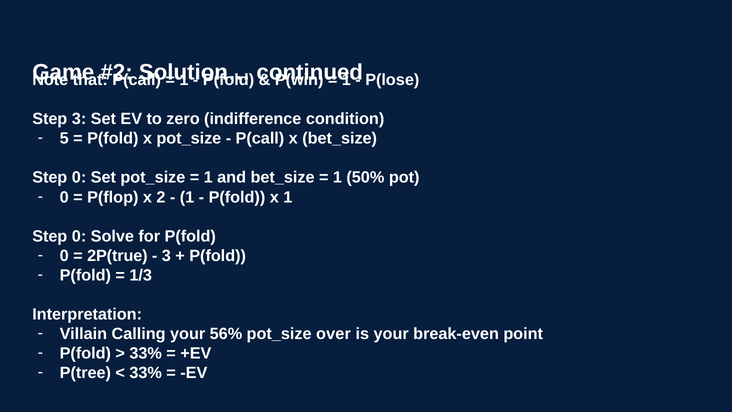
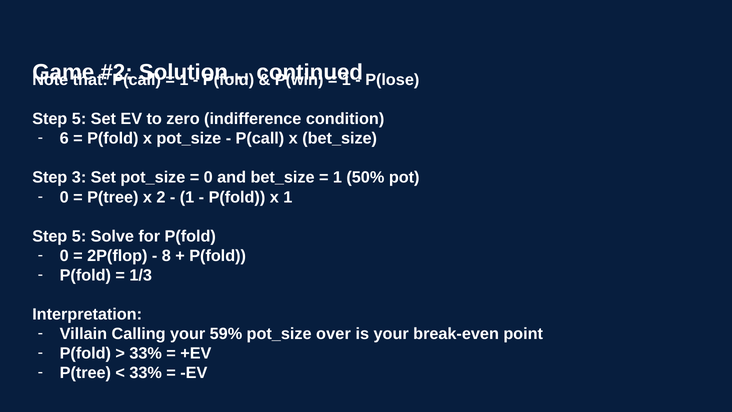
3: 3 -> 5 (79, 119)
5: 5 -> 6 (64, 139)
0: 0 -> 3 (79, 178)
1: 1 -> 0 (208, 178)
P(flop: P(flop -> P(tree (113, 197)
0: 0 -> 5 (79, 236)
2P(true: 2P(true -> 2P(flop (117, 256)
3: 3 -> 8 (166, 256)
56%: 56% -> 59% (226, 334)
